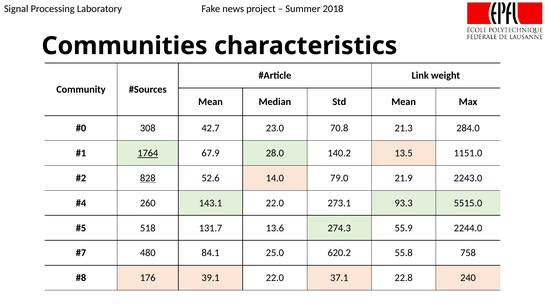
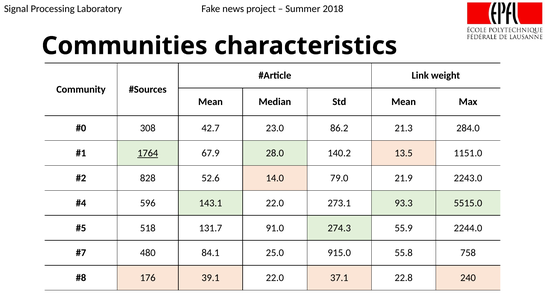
70.8: 70.8 -> 86.2 (339, 128)
828 underline: present -> none (148, 178)
260: 260 -> 596 (148, 203)
13.6: 13.6 -> 91.0 (275, 228)
620.2: 620.2 -> 915.0 (339, 253)
